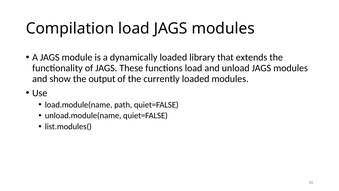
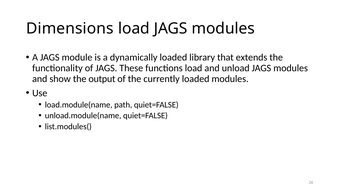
Compilation: Compilation -> Dimensions (70, 28)
